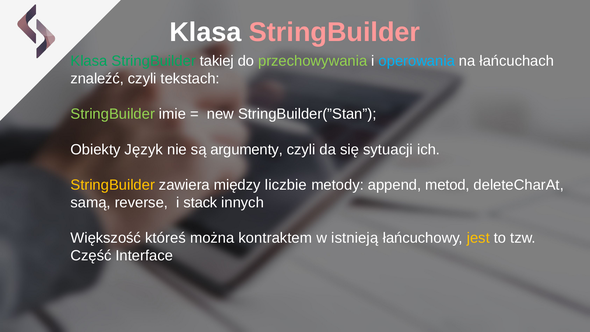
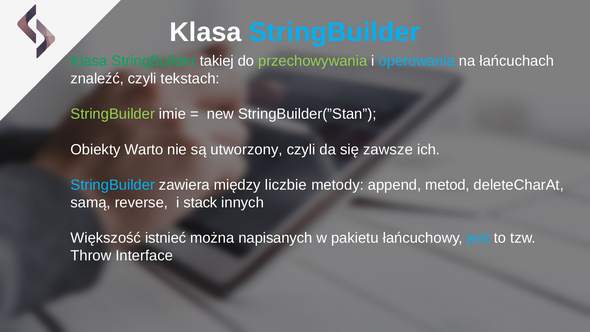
StringBuilder colour: pink -> light blue (335, 32)
Język: Język -> Warto (144, 149)
argumenty: argumenty -> utworzony (247, 149)
sytuacji: sytuacji -> zawsze (388, 149)
StringBuilder colour: yellow -> light blue (113, 185)
któreś: któreś -> istnieć (166, 238)
kontraktem: kontraktem -> napisanych (275, 238)
istnieją: istnieją -> pakietu (355, 238)
jest colour: yellow -> light blue (478, 238)
Część: Część -> Throw (91, 256)
